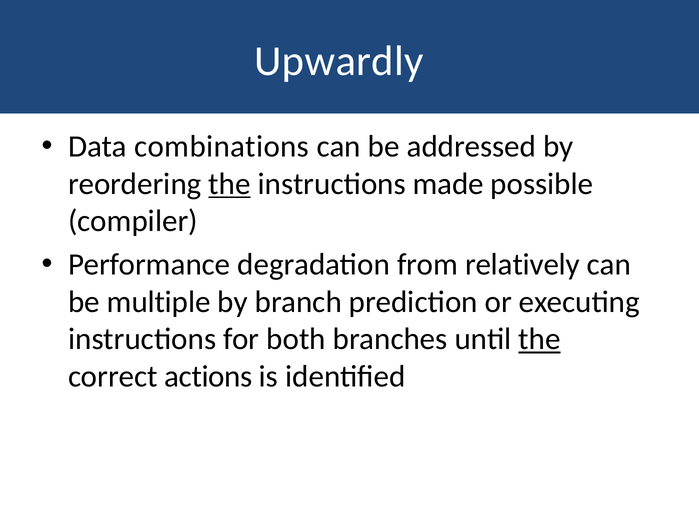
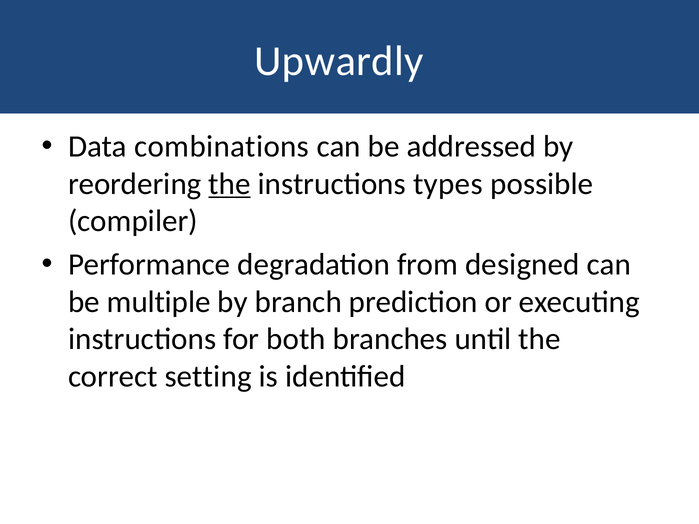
made: made -> types (448, 184)
relatively: relatively -> designed (522, 265)
the underline: present -> none (540, 339)
actions: actions -> setting (208, 377)
